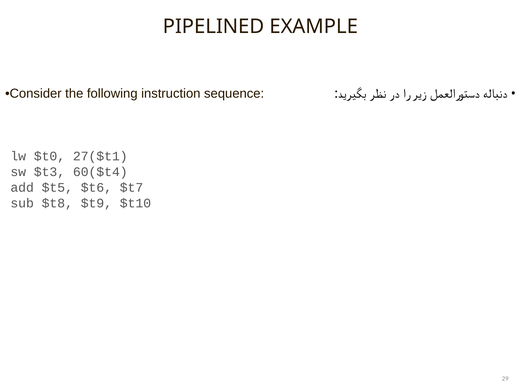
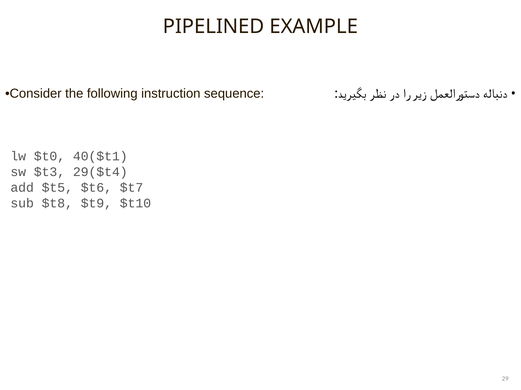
27($t1: 27($t1 -> 40($t1 (100, 157)
60($t4: 60($t4 -> 29($t4 (100, 172)
